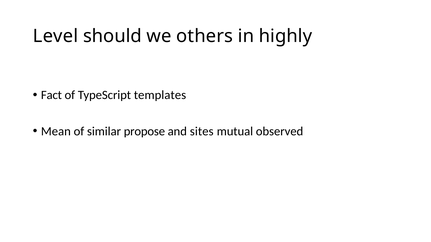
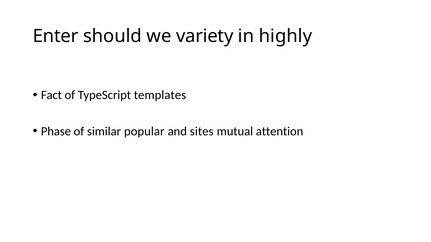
Level: Level -> Enter (56, 36)
others: others -> variety (205, 36)
Mean: Mean -> Phase (56, 131)
propose: propose -> popular (144, 131)
observed: observed -> attention (280, 131)
